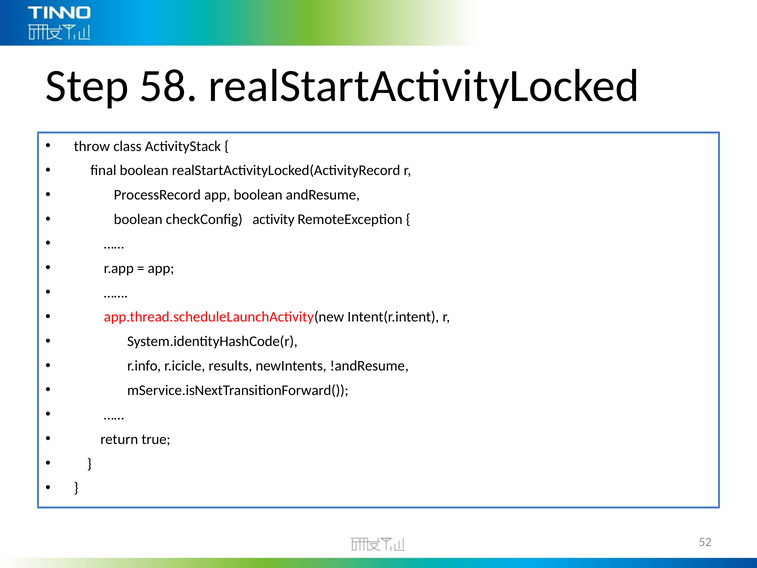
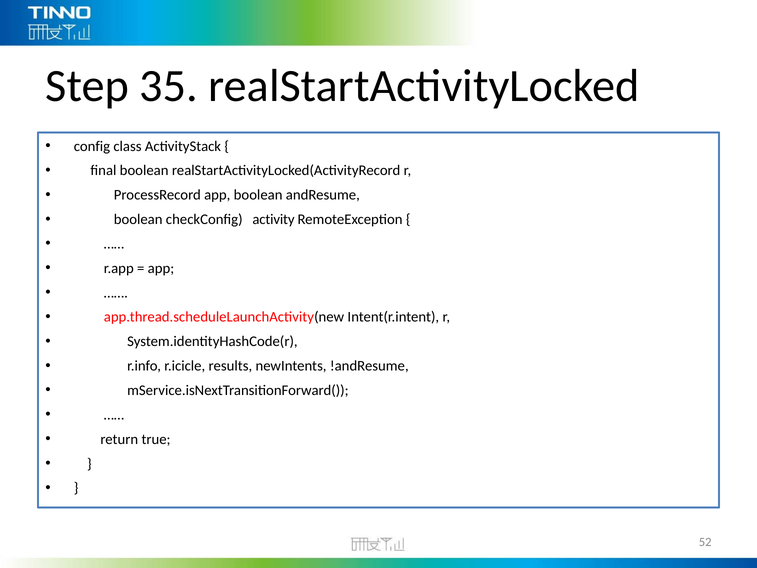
58: 58 -> 35 (169, 86)
throw: throw -> config (92, 146)
